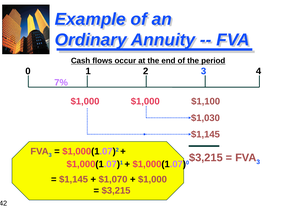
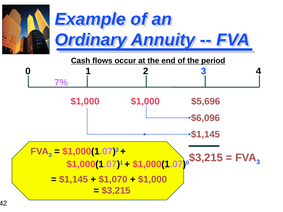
$1,100: $1,100 -> $5,696 (206, 102)
$1,030: $1,030 -> $6,096 (205, 118)
